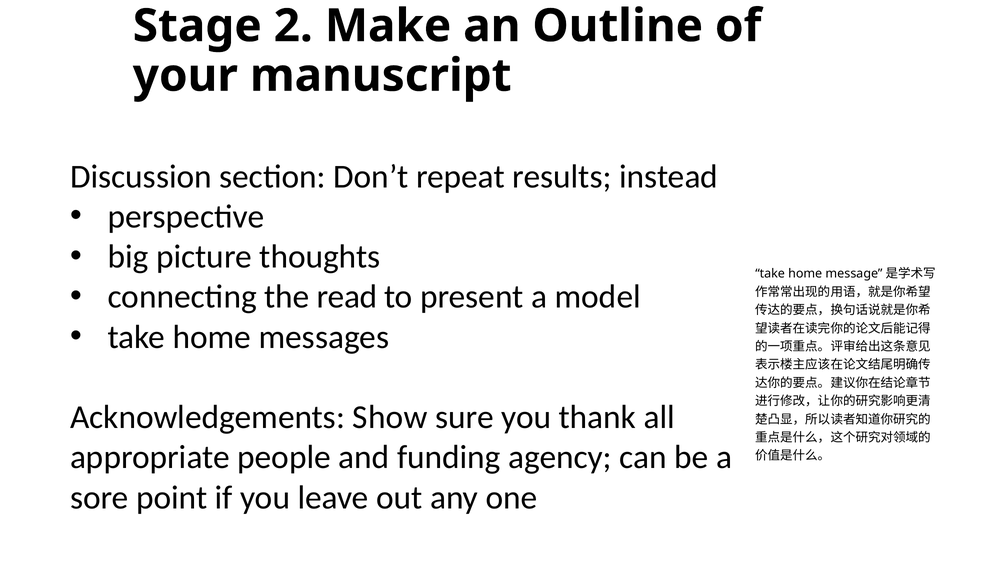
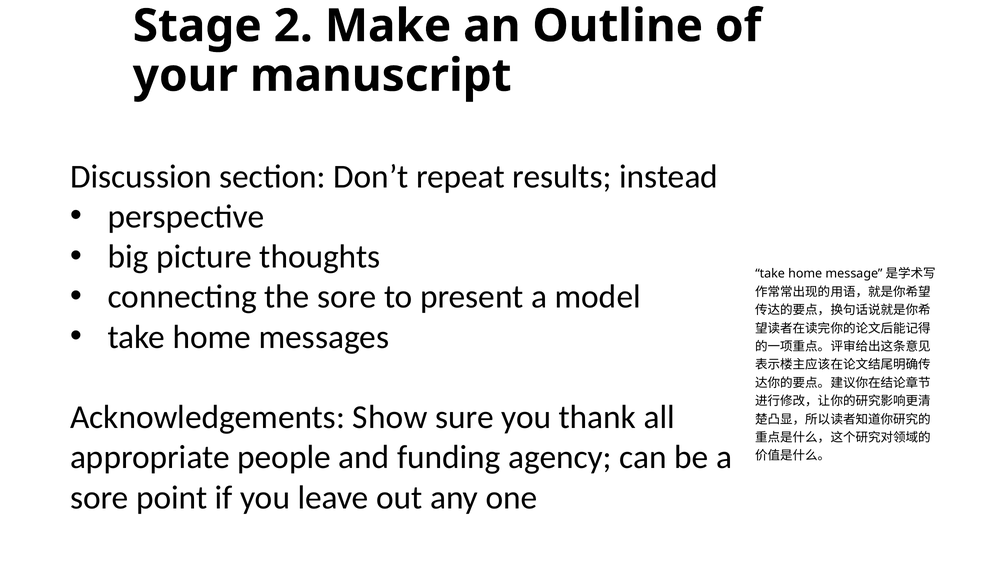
the read: read -> sore (347, 297)
